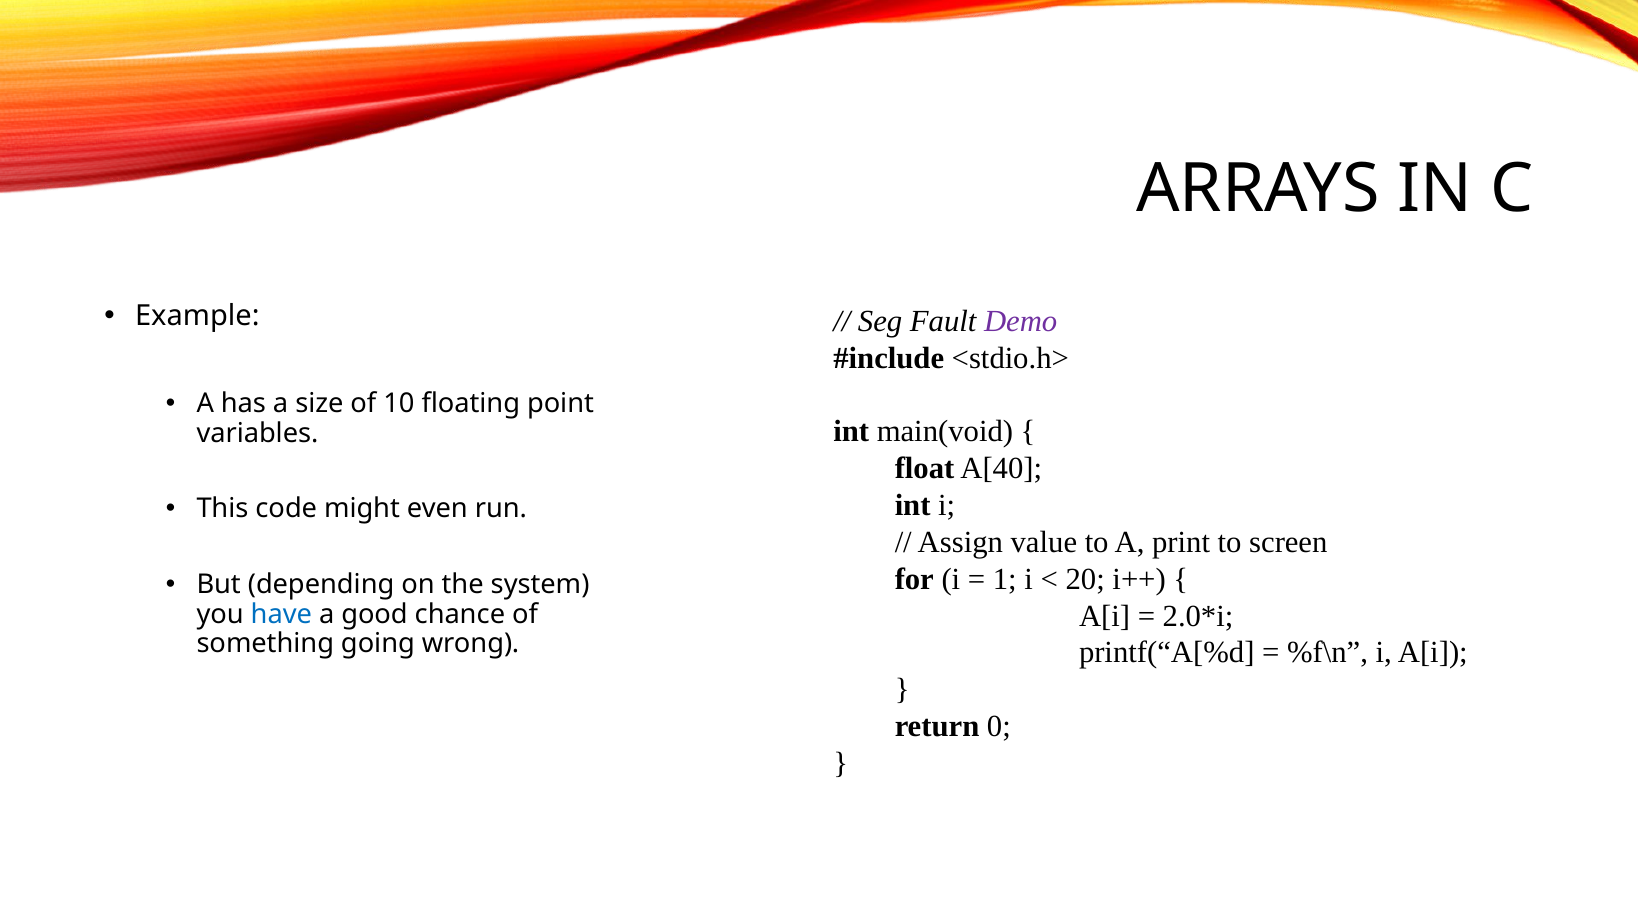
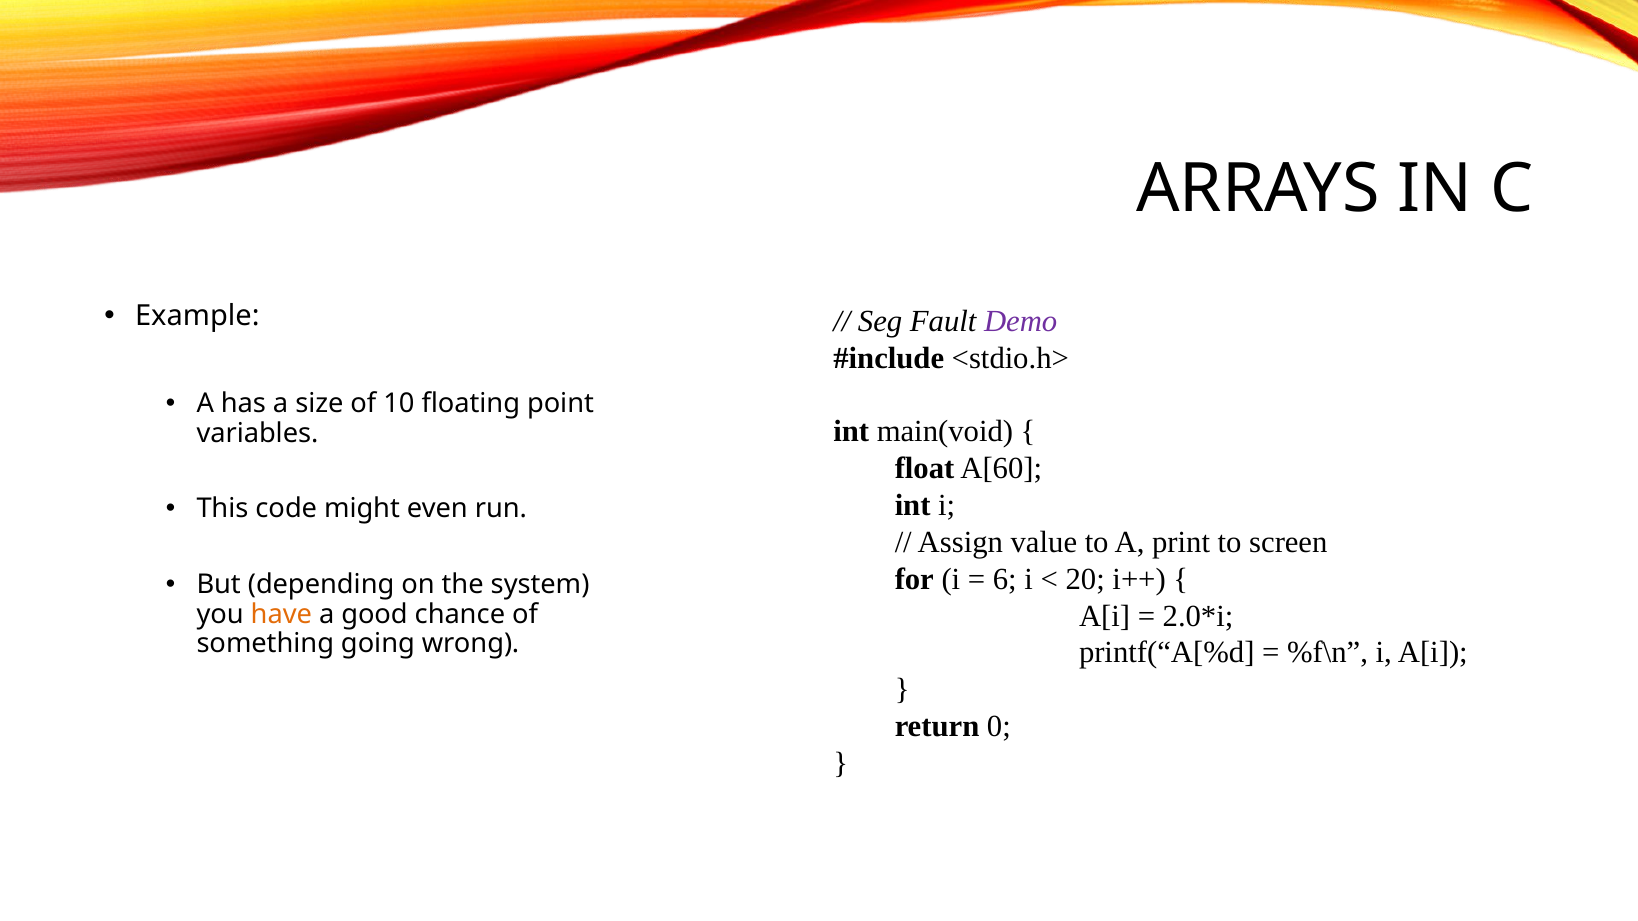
A[40: A[40 -> A[60 (1001, 469)
1: 1 -> 6 (1005, 579)
have colour: blue -> orange (281, 615)
